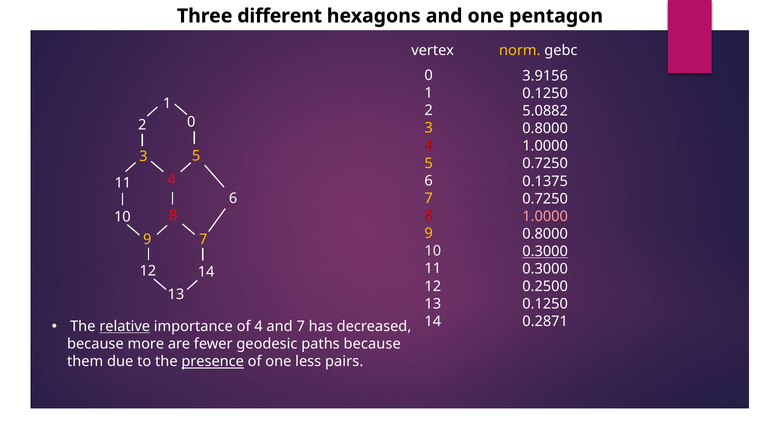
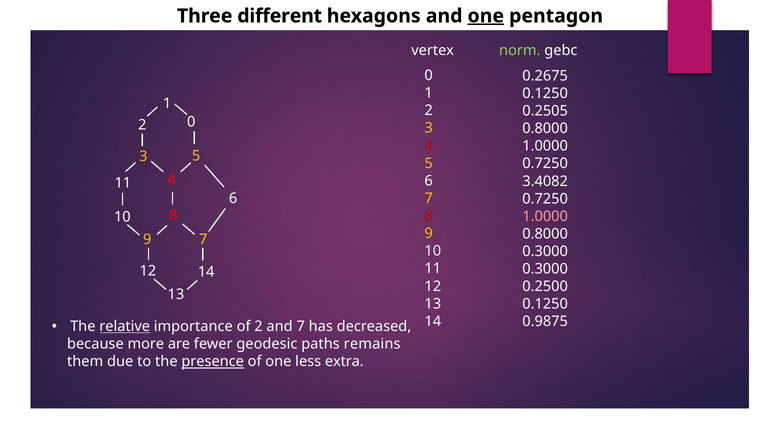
one underline: none -> present (486, 16)
norm colour: yellow -> light green (520, 50)
3.9156: 3.9156 -> 0.2675 (545, 76)
5.0882: 5.0882 -> 0.2505 (545, 111)
0.1375: 0.1375 -> 3.4082 (545, 181)
0.3000 underline: present -> none (545, 251)
0.2871: 0.2871 -> 0.9875 (545, 321)
of 4: 4 -> 2 (259, 326)
paths because: because -> remains (372, 344)
pairs: pairs -> extra (344, 361)
